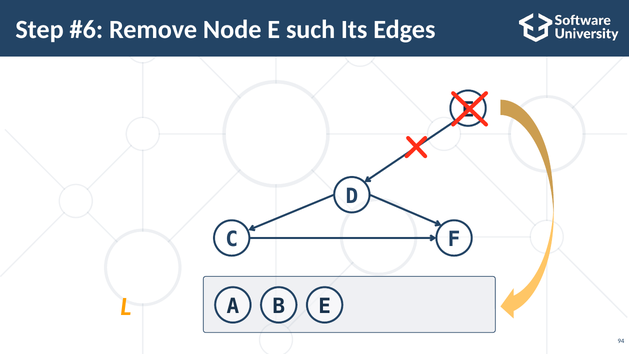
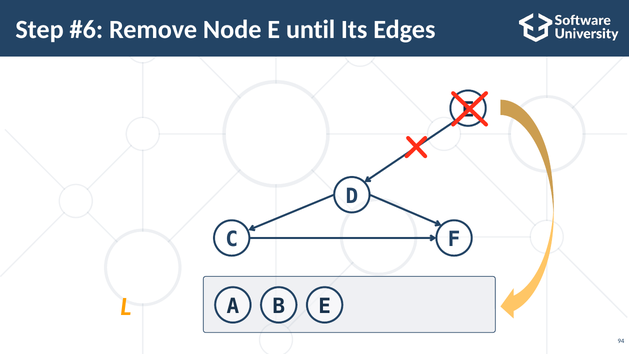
such: such -> until (311, 30)
